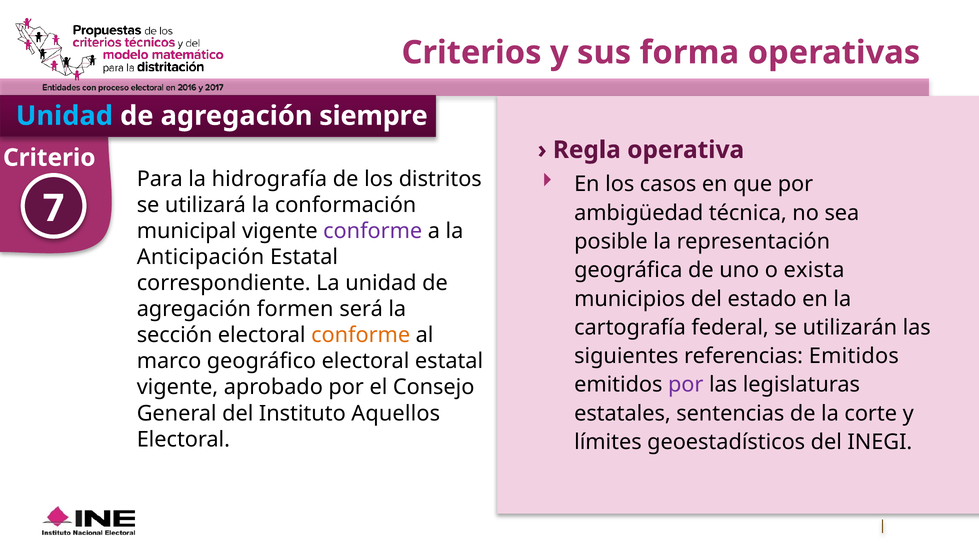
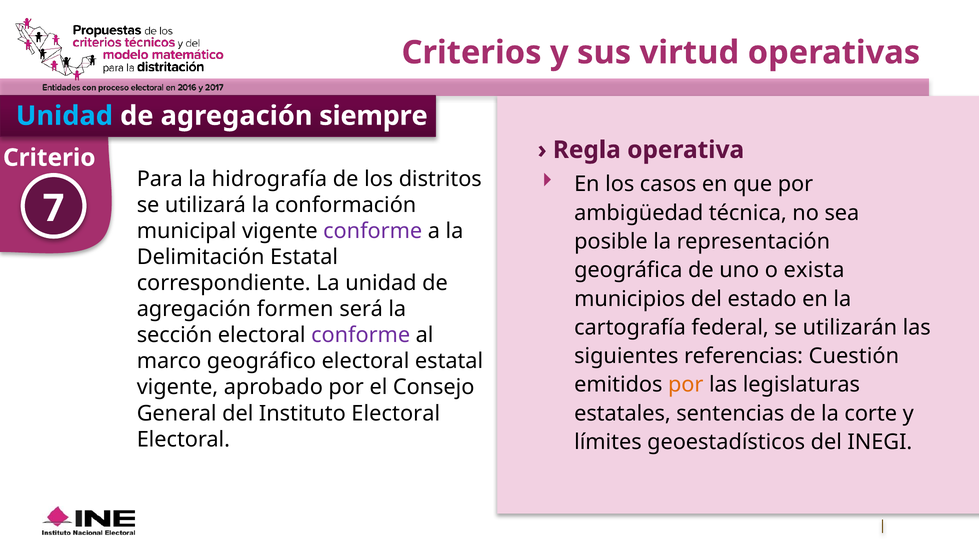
forma: forma -> virtud (689, 53)
Anticipación: Anticipación -> Delimitación (201, 257)
conforme colour: orange -> purple (361, 336)
referencias Emitidos: Emitidos -> Cuestión (854, 357)
por colour: purple -> orange (686, 385)
Instituto Aquellos: Aquellos -> Electoral (396, 414)
